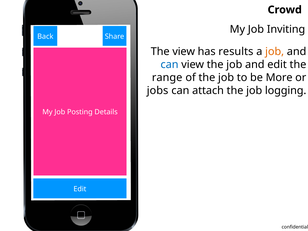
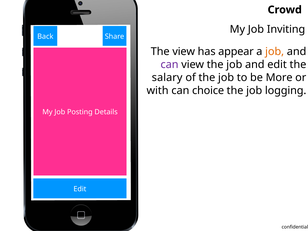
results: results -> appear (236, 52)
can colour: blue -> purple (170, 65)
range: range -> salary (167, 78)
jobs: jobs -> with (158, 91)
attach: attach -> choice (208, 91)
